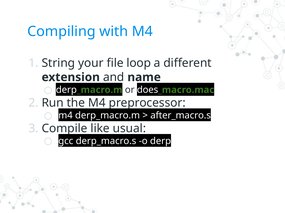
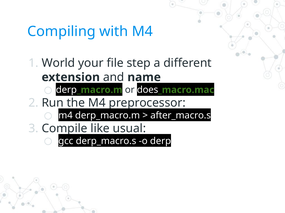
String: String -> World (58, 63)
loop: loop -> step (139, 63)
